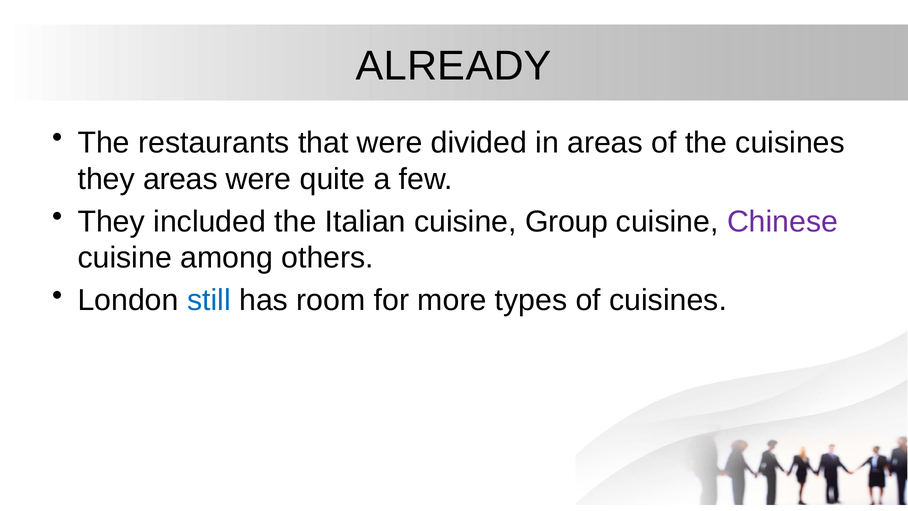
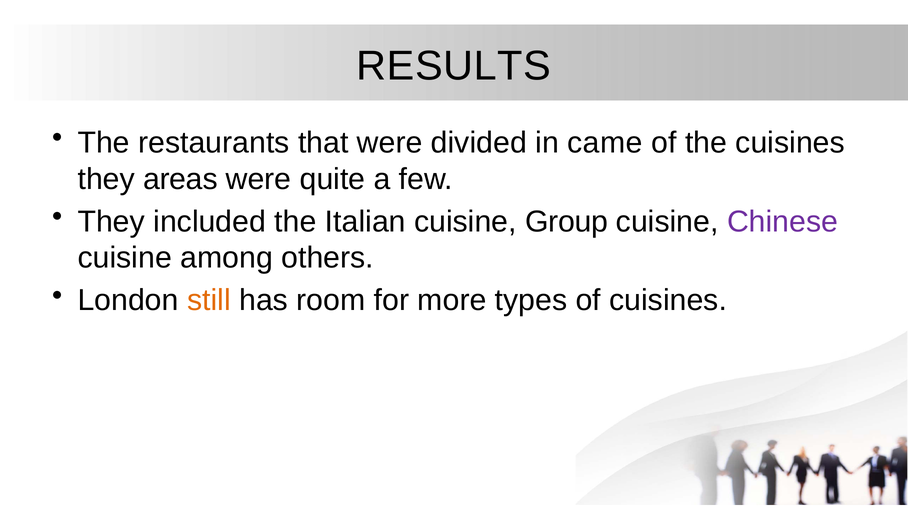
ALREADY: ALREADY -> RESULTS (454, 66)
in areas: areas -> came (605, 143)
still colour: blue -> orange (209, 300)
